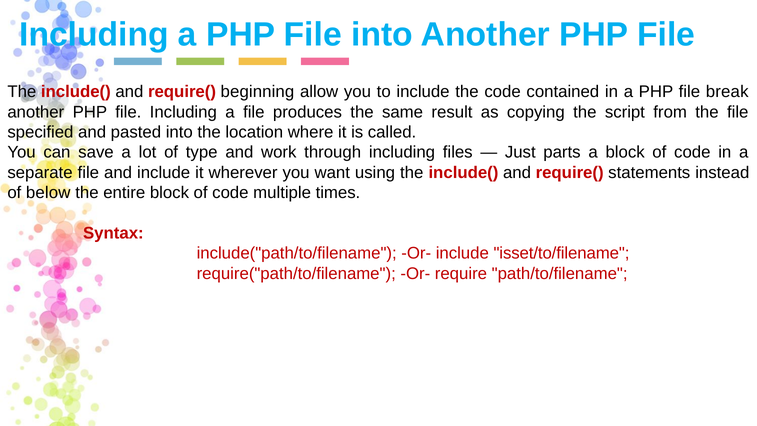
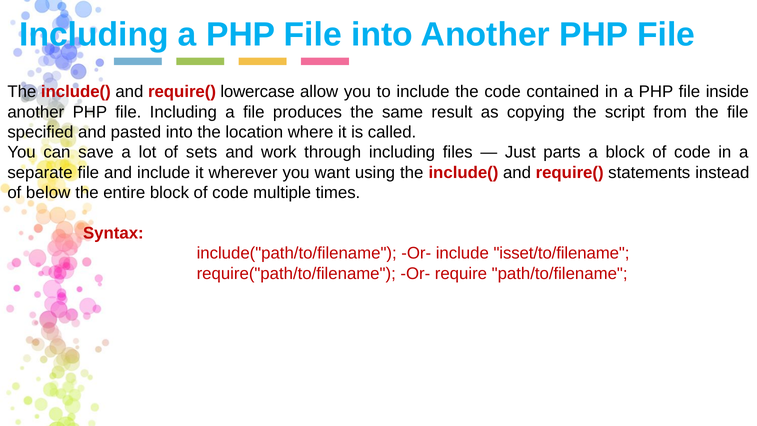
beginning: beginning -> lowercase (258, 92)
break: break -> inside (727, 92)
type: type -> sets (202, 152)
